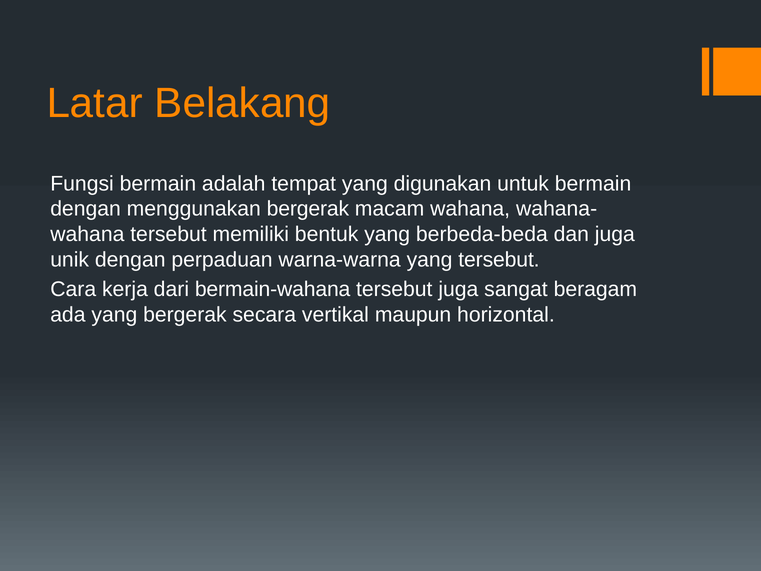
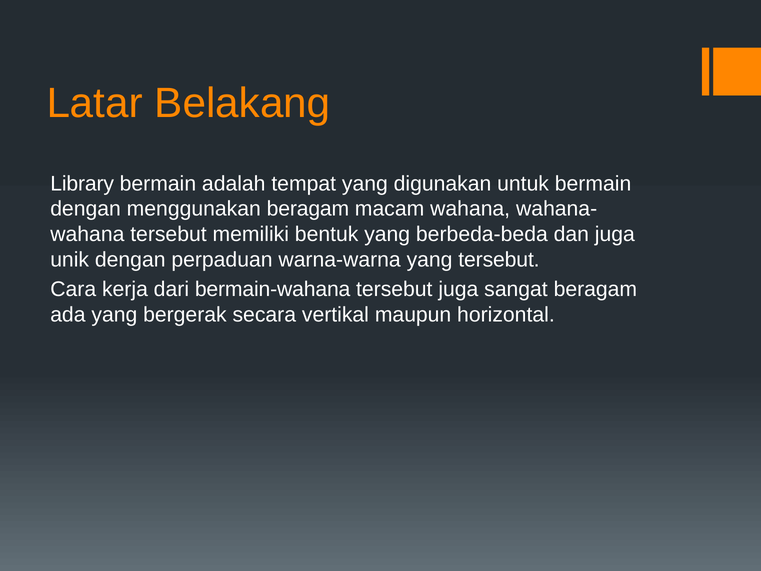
Fungsi: Fungsi -> Library (82, 184)
menggunakan bergerak: bergerak -> beragam (308, 209)
